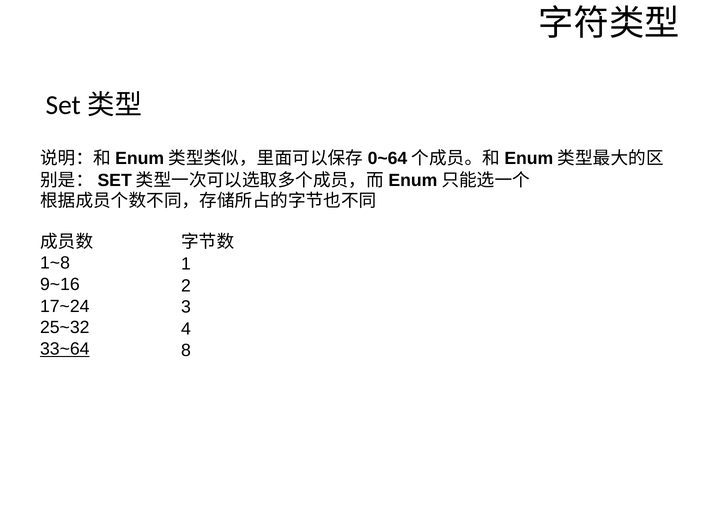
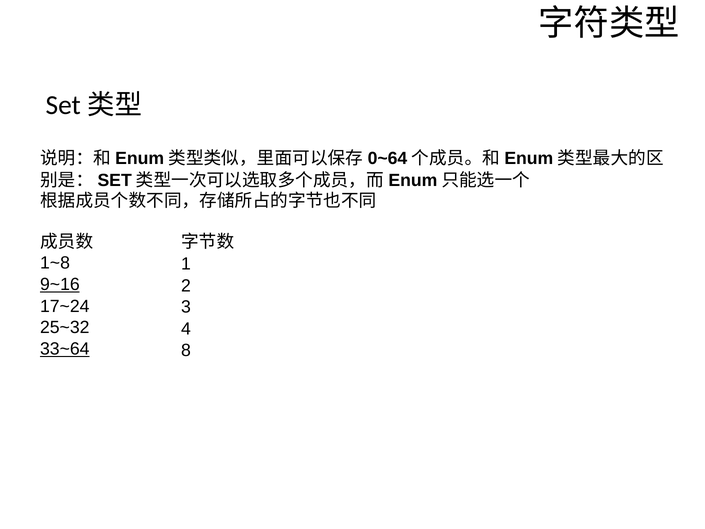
9~16 underline: none -> present (60, 284)
